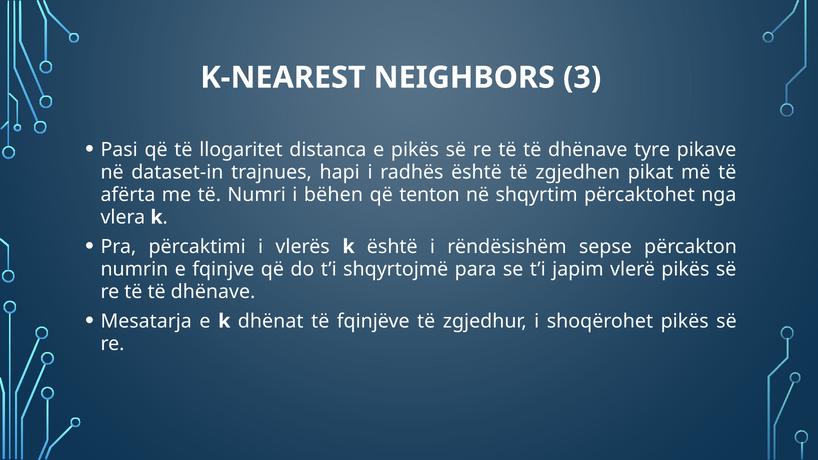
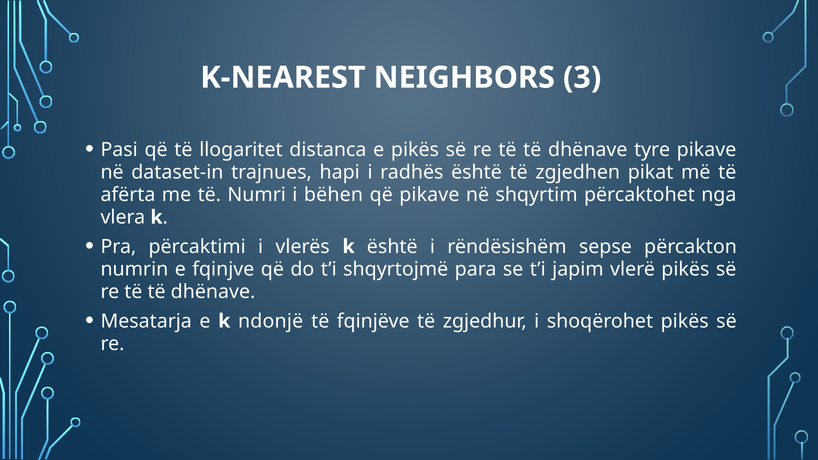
që tenton: tenton -> pikave (429, 195)
dhënat: dhënat -> ndonjë (271, 321)
